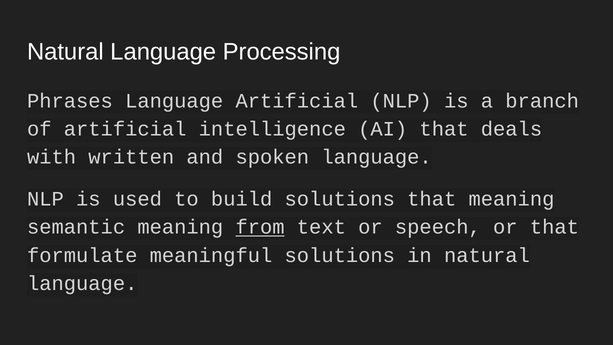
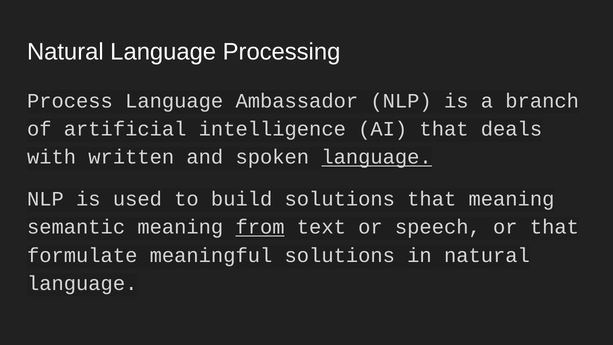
Phrases: Phrases -> Process (70, 101)
Language Artificial: Artificial -> Ambassador (297, 101)
language underline: none -> present (377, 157)
